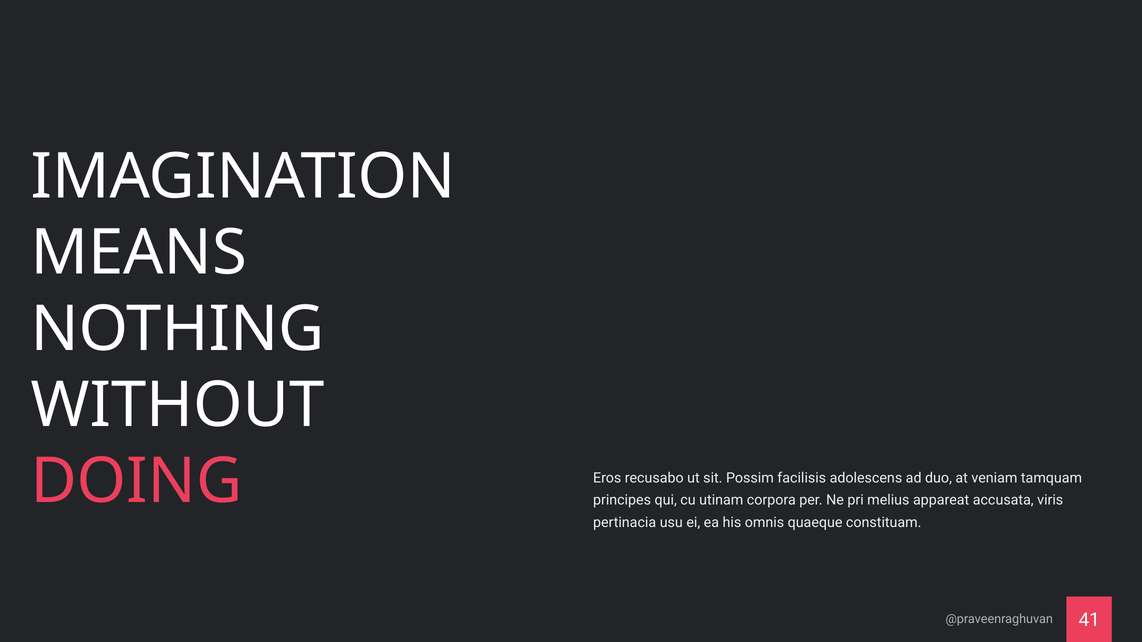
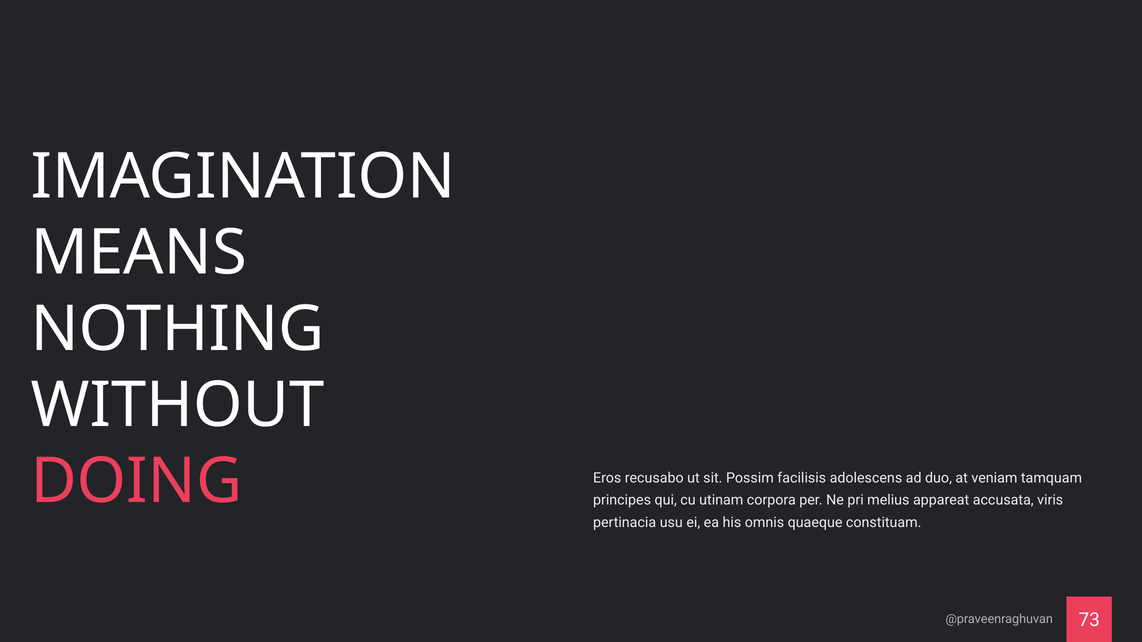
41: 41 -> 73 (1089, 620)
